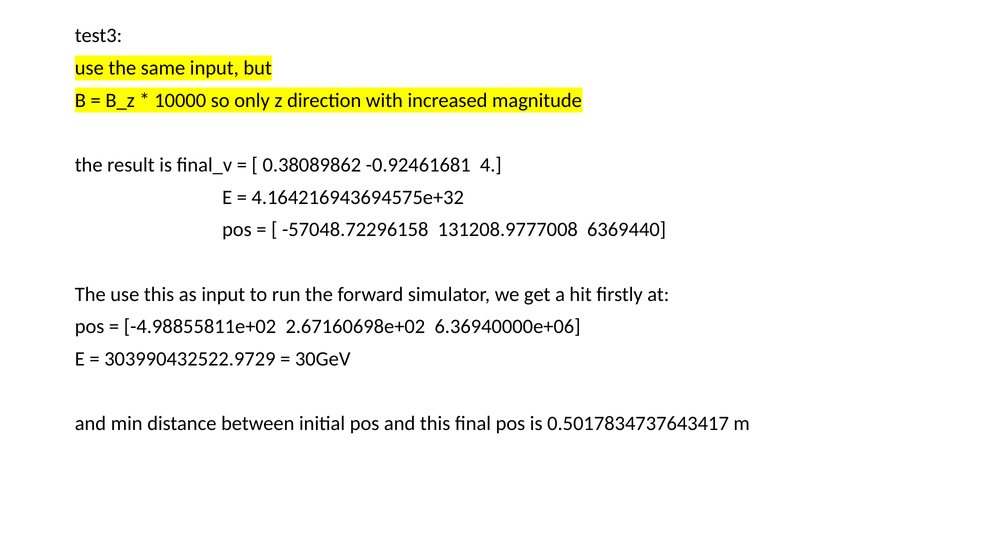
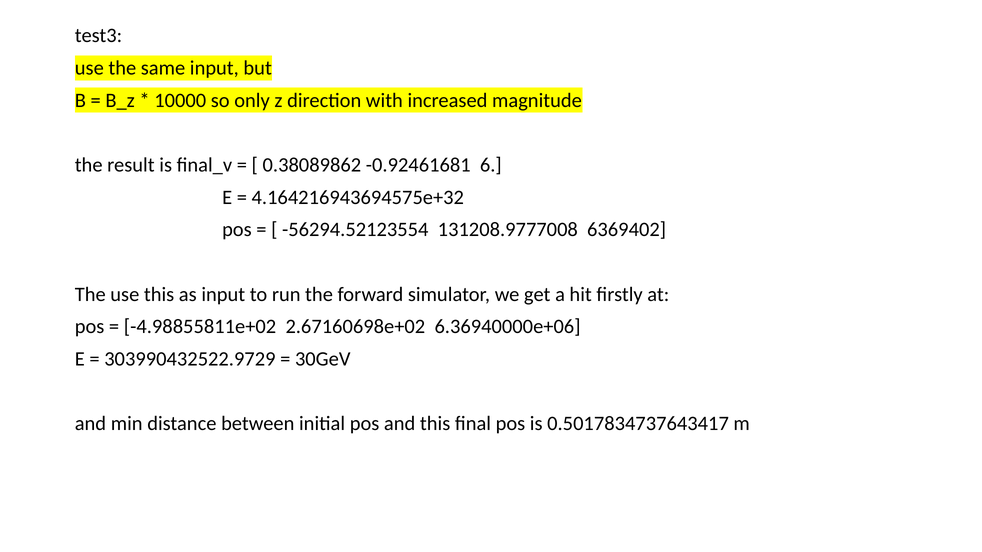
4: 4 -> 6 (491, 165)
-57048.72296158: -57048.72296158 -> -56294.52123554 (355, 230)
6369440: 6369440 -> 6369402 (627, 230)
